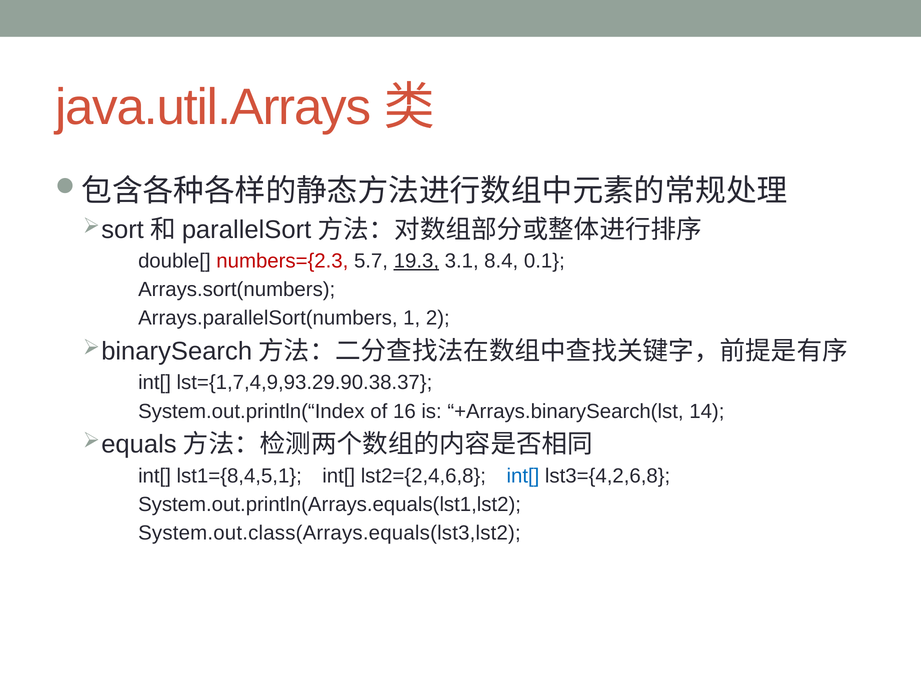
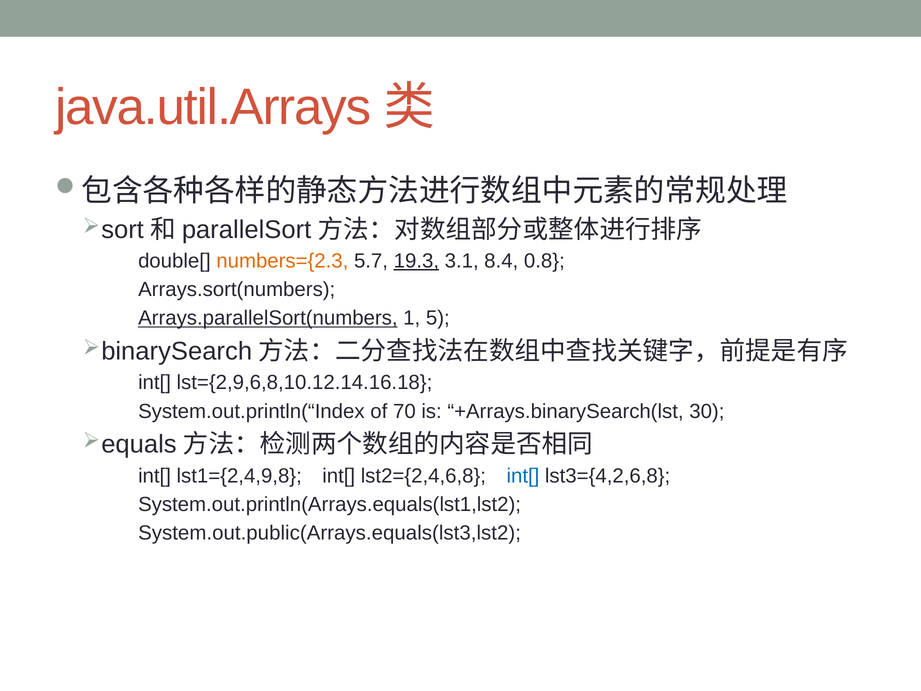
numbers={2.3 colour: red -> orange (282, 261)
0.1: 0.1 -> 0.8 (544, 261)
Arrays.parallelSort(numbers underline: none -> present (268, 318)
2: 2 -> 5 (438, 318)
lst={1,7,4,9,93.29.90.38.37: lst={1,7,4,9,93.29.90.38.37 -> lst={2,9,6,8,10.12.14.16.18 (304, 383)
16: 16 -> 70 (404, 411)
14: 14 -> 30 (707, 411)
lst1={8,4,5,1: lst1={8,4,5,1 -> lst1={2,4,9,8 (239, 476)
System.out.class(Arrays.equals(lst3,lst2: System.out.class(Arrays.equals(lst3,lst2 -> System.out.public(Arrays.equals(lst3,lst2 (330, 533)
